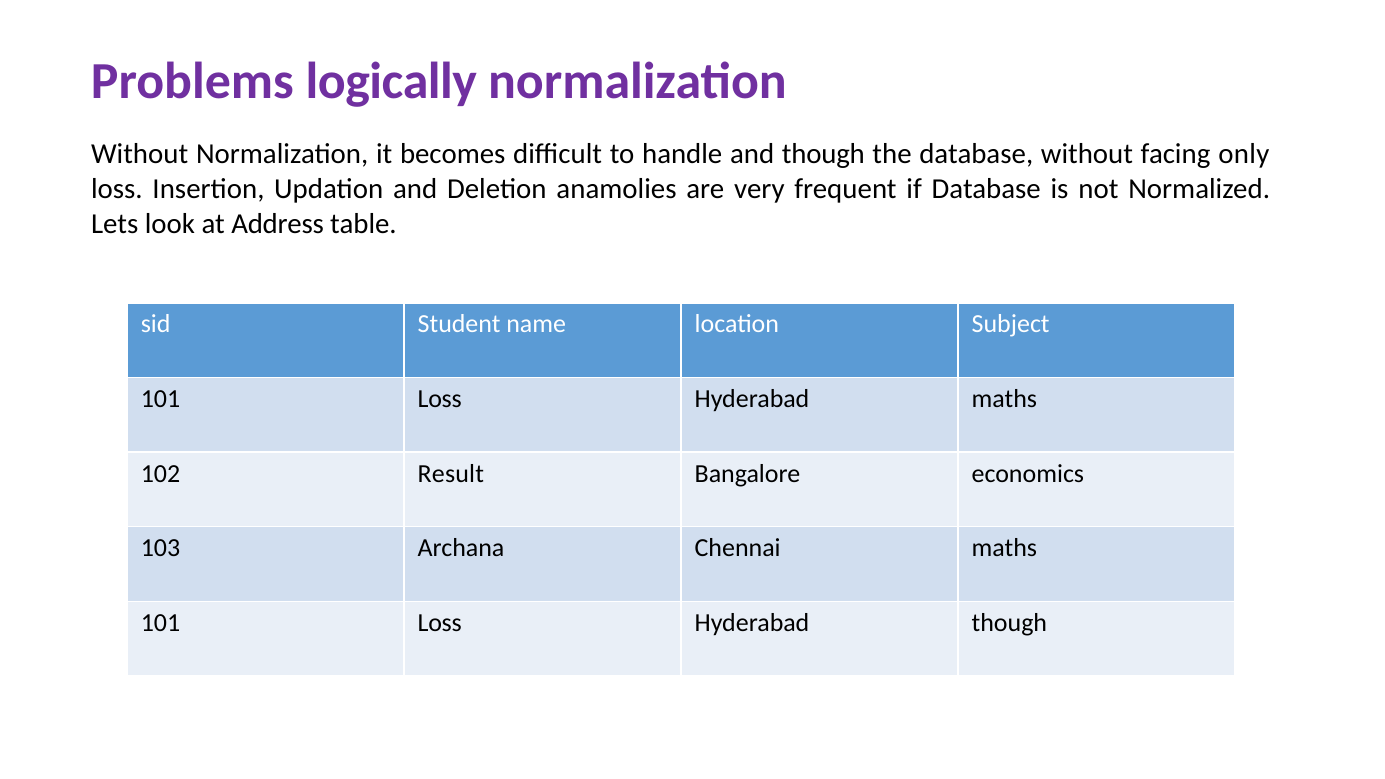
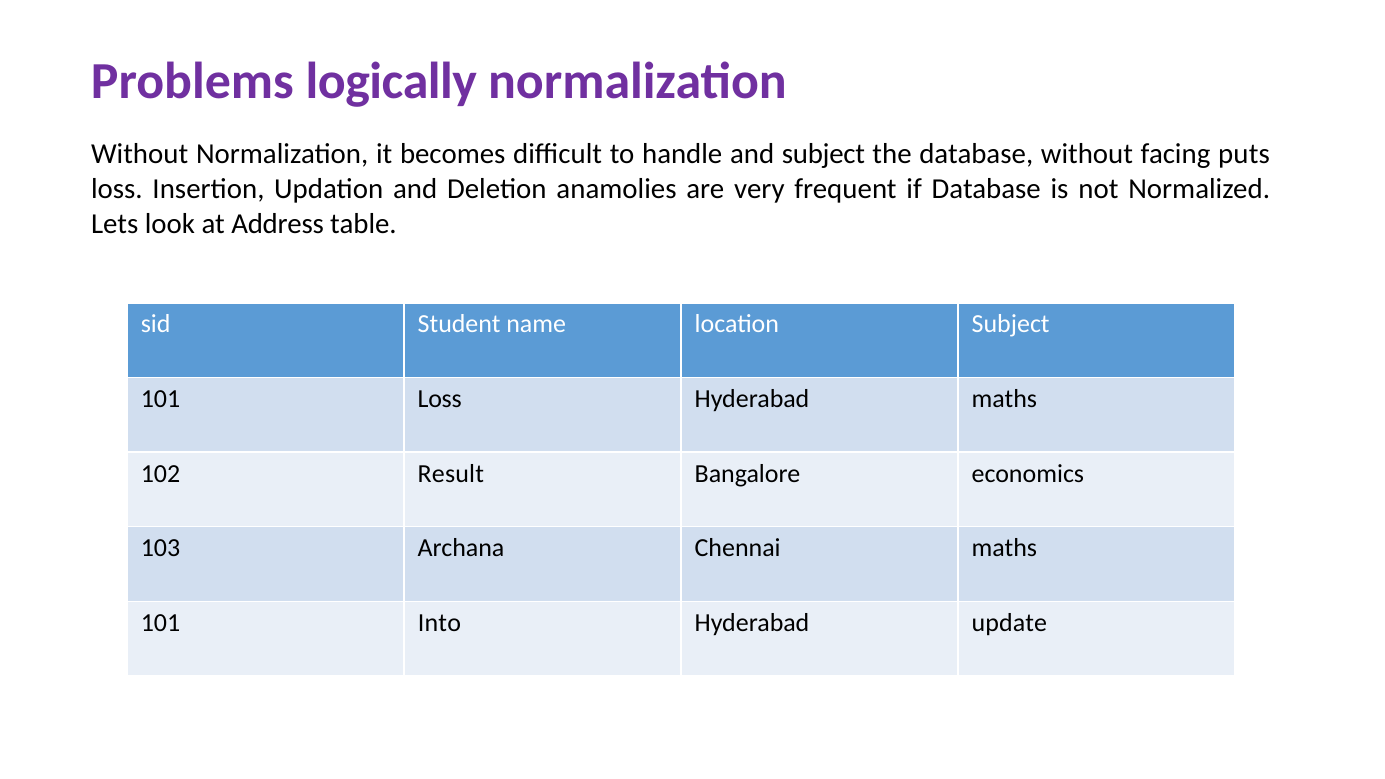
and though: though -> subject (823, 154)
only: only -> puts (1244, 154)
Loss: Loss -> Into (439, 623)
Hyderabad though: though -> update (1009, 623)
